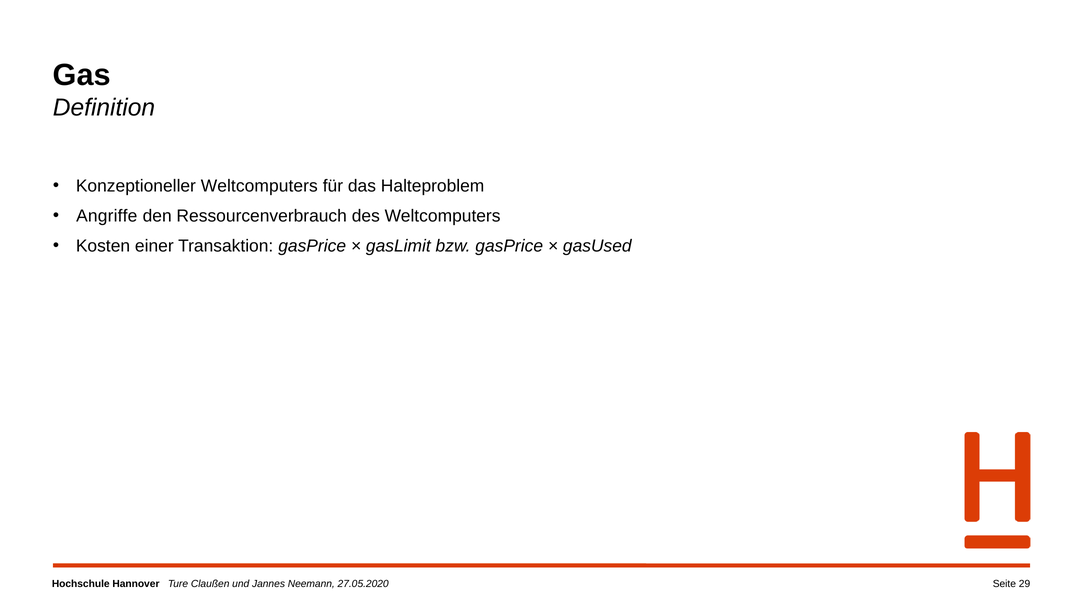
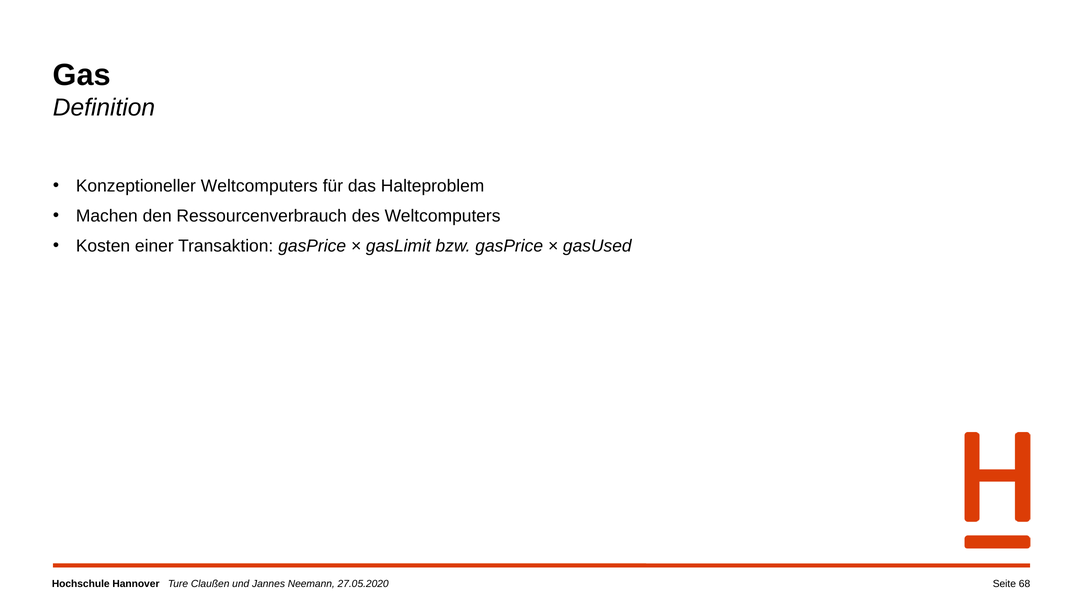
Angriffe: Angriffe -> Machen (107, 216)
29: 29 -> 68 (1025, 584)
